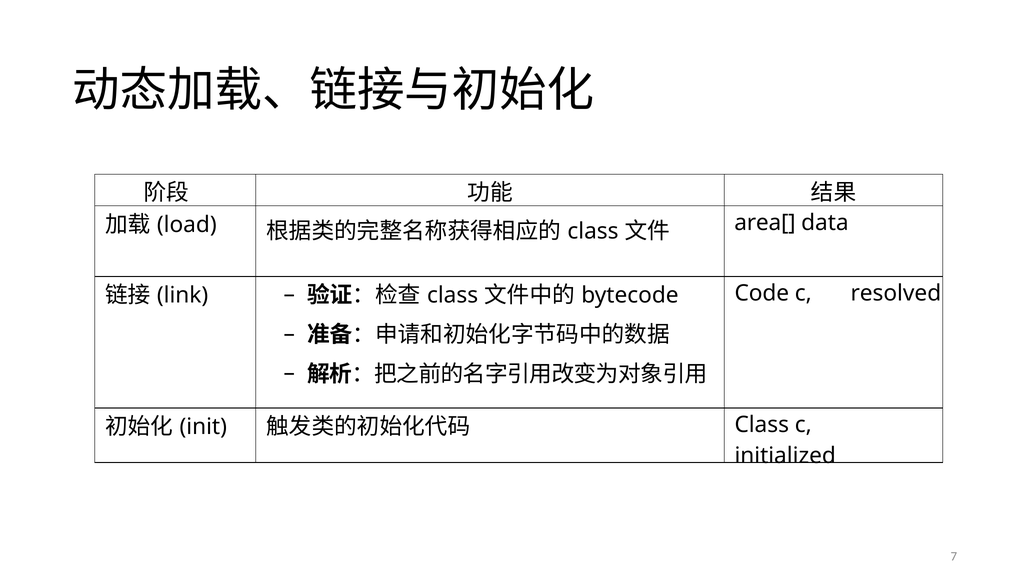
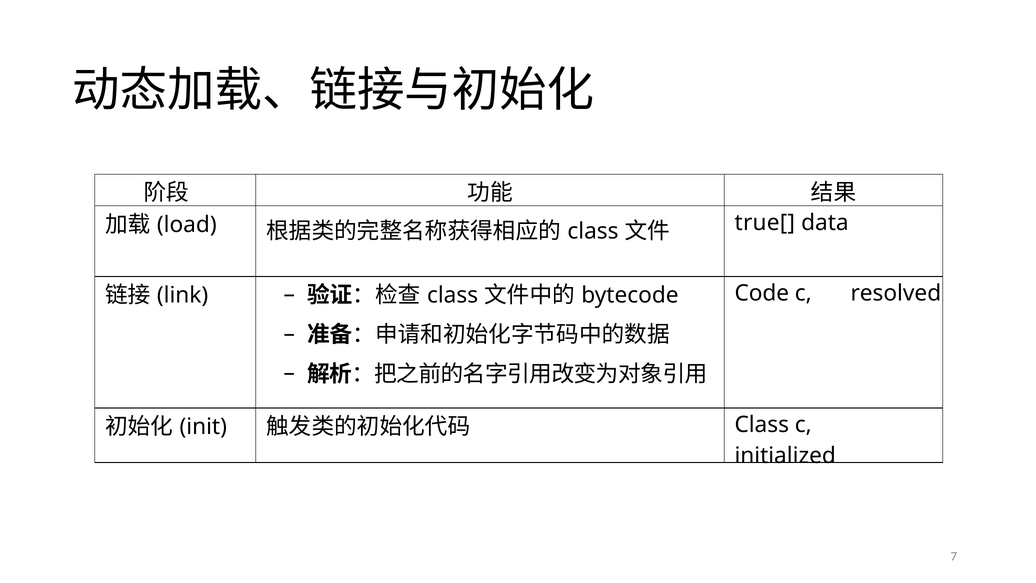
area[: area[ -> true[ (765, 223)
